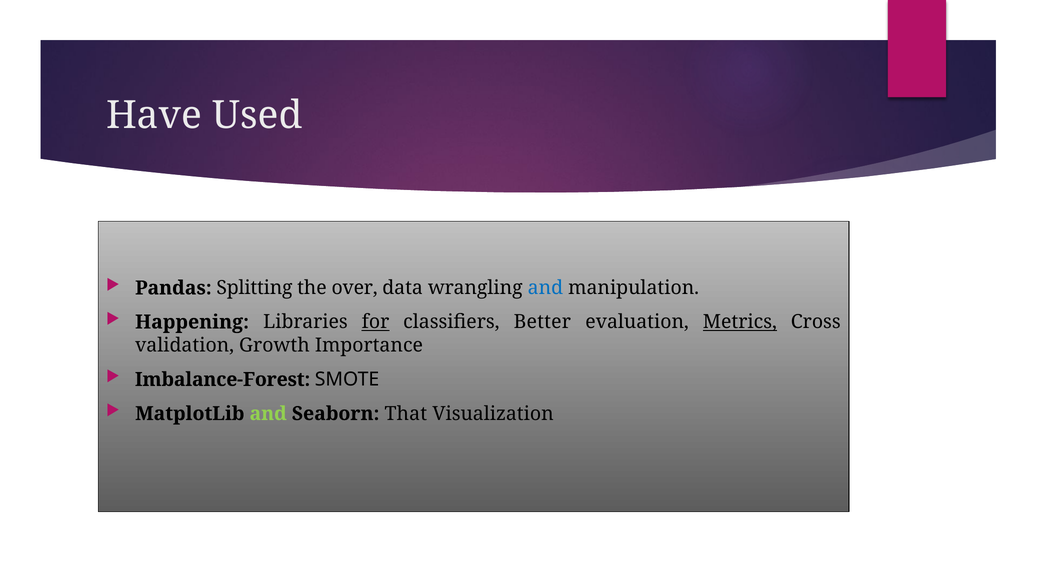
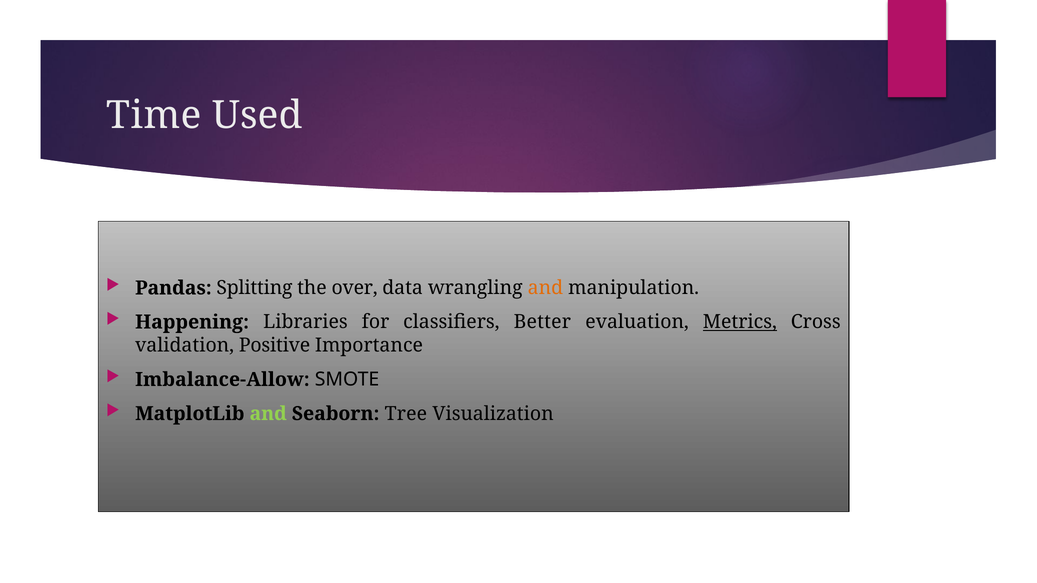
Have: Have -> Time (154, 116)
and colour: blue -> orange (545, 288)
for underline: present -> none (376, 322)
Growth: Growth -> Positive (275, 346)
Imbalance-Forest: Imbalance-Forest -> Imbalance-Allow (222, 380)
That: That -> Tree (406, 414)
